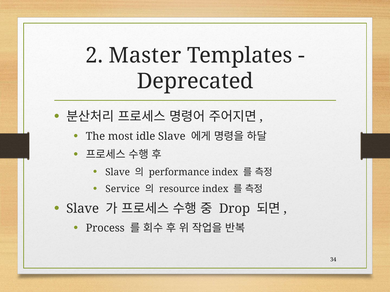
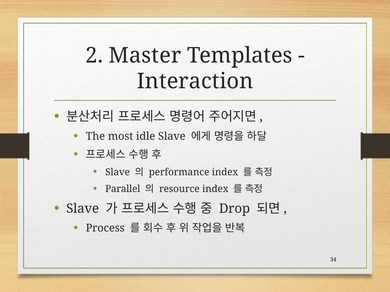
Deprecated: Deprecated -> Interaction (195, 81)
Service: Service -> Parallel (123, 189)
